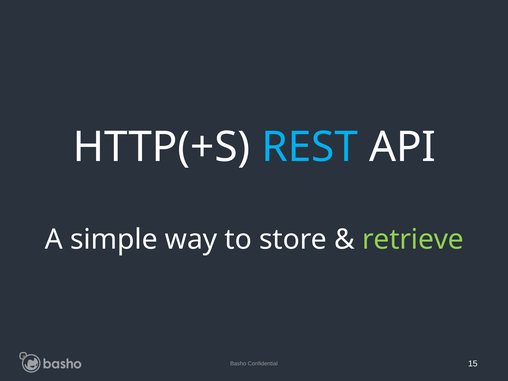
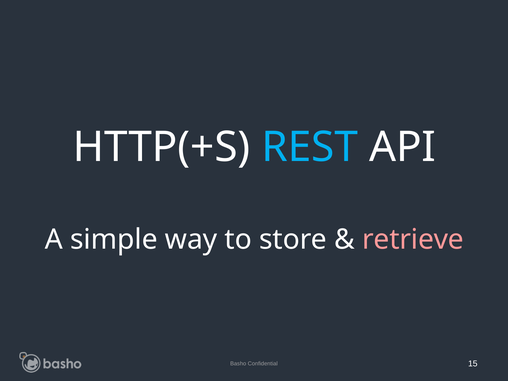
retrieve colour: light green -> pink (413, 239)
